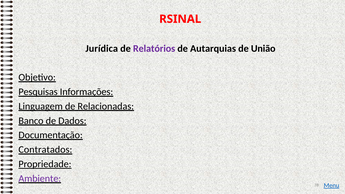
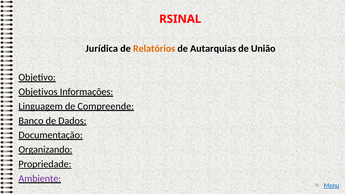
Relatórios colour: purple -> orange (154, 49)
Pesquisas: Pesquisas -> Objetivos (38, 92)
Relacionadas: Relacionadas -> Compreende (106, 106)
Contratados: Contratados -> Organizando (45, 150)
